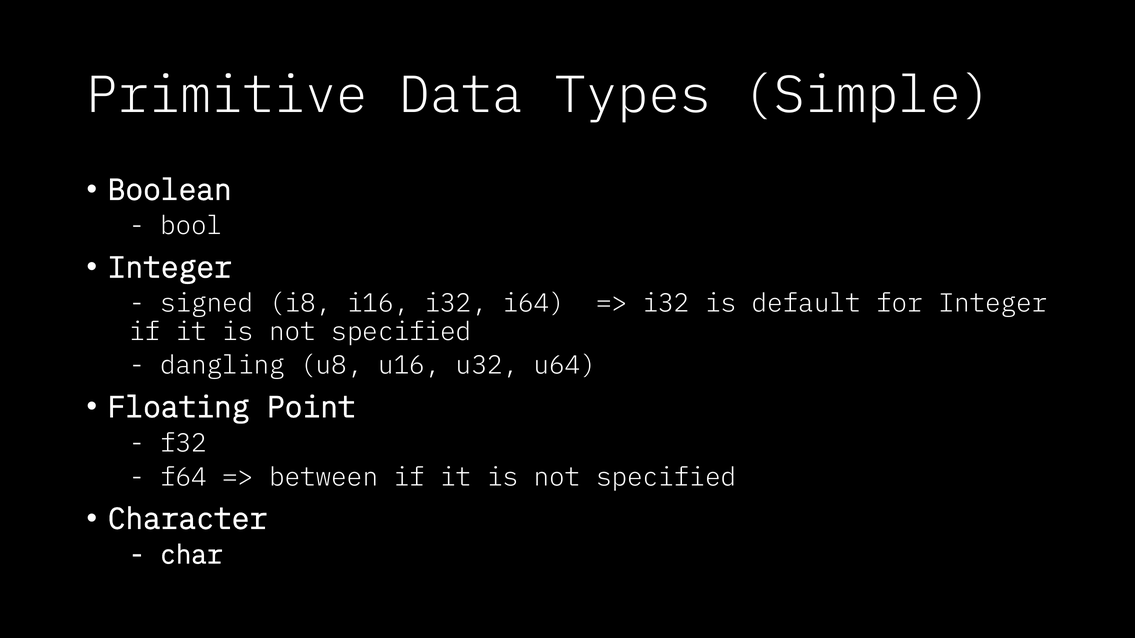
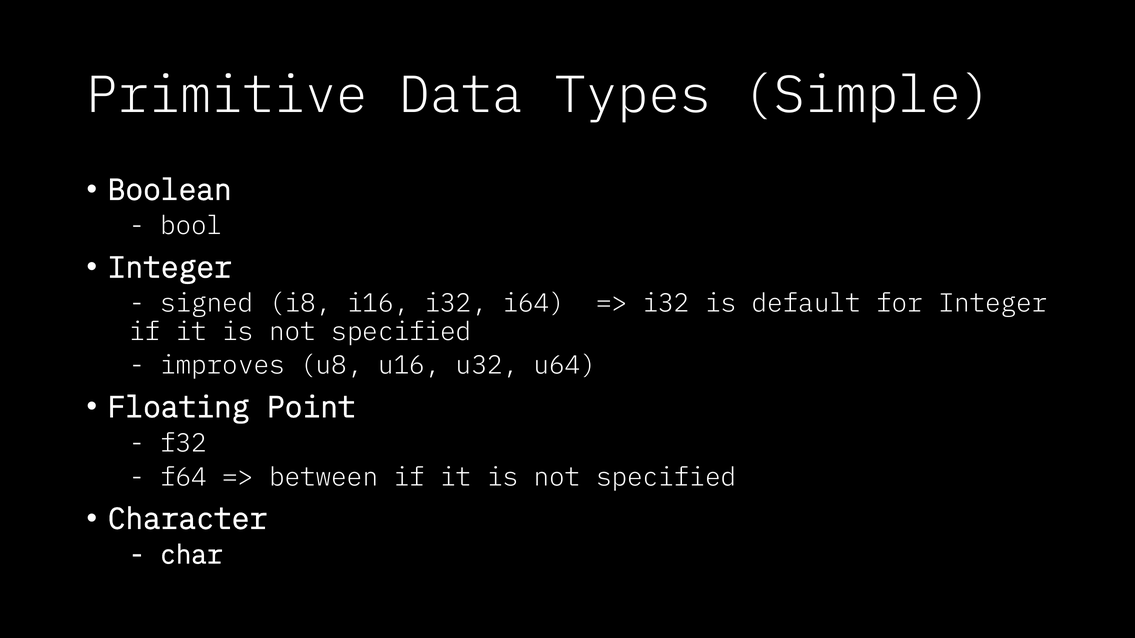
dangling: dangling -> improves (222, 366)
